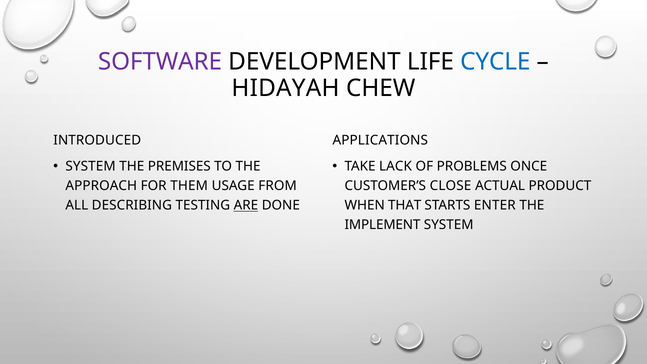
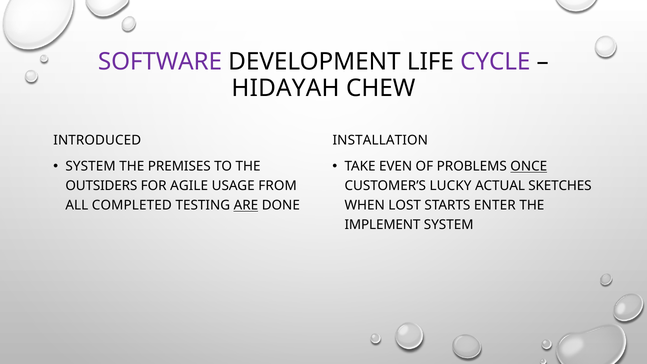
CYCLE colour: blue -> purple (495, 62)
APPLICATIONS: APPLICATIONS -> INSTALLATION (380, 140)
LACK: LACK -> EVEN (396, 166)
ONCE underline: none -> present (529, 166)
APPROACH: APPROACH -> OUTSIDERS (101, 186)
THEM: THEM -> AGILE (189, 186)
CLOSE: CLOSE -> LUCKY (451, 186)
PRODUCT: PRODUCT -> SKETCHES (560, 186)
DESCRIBING: DESCRIBING -> COMPLETED (132, 205)
THAT: THAT -> LOST (405, 205)
